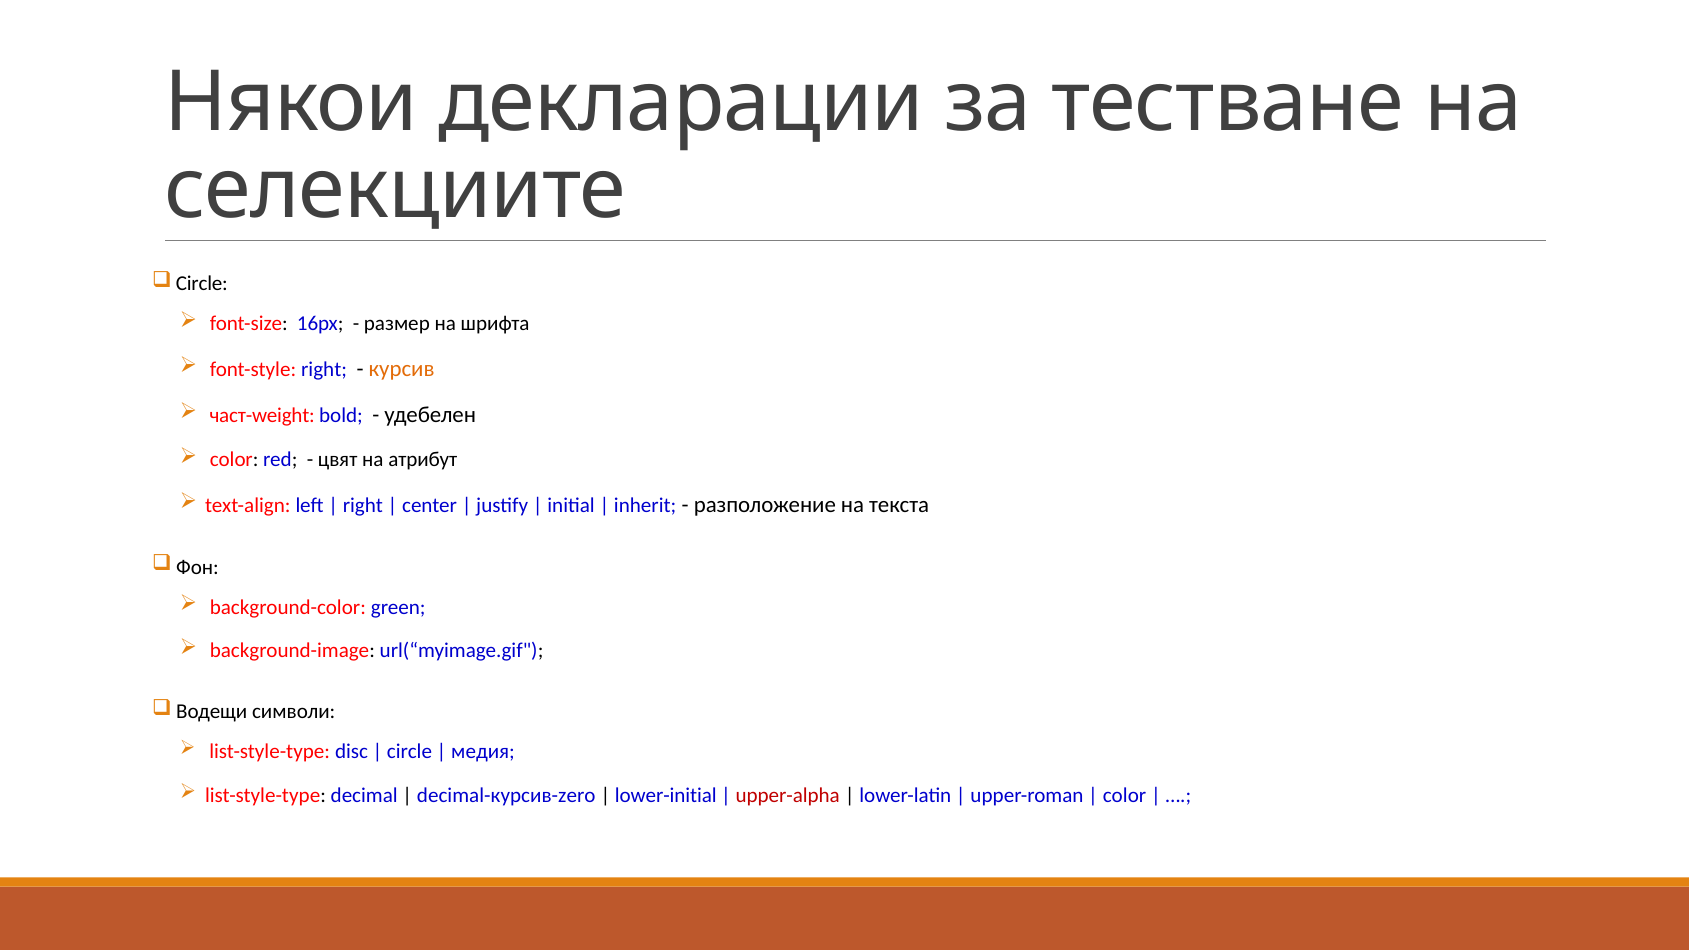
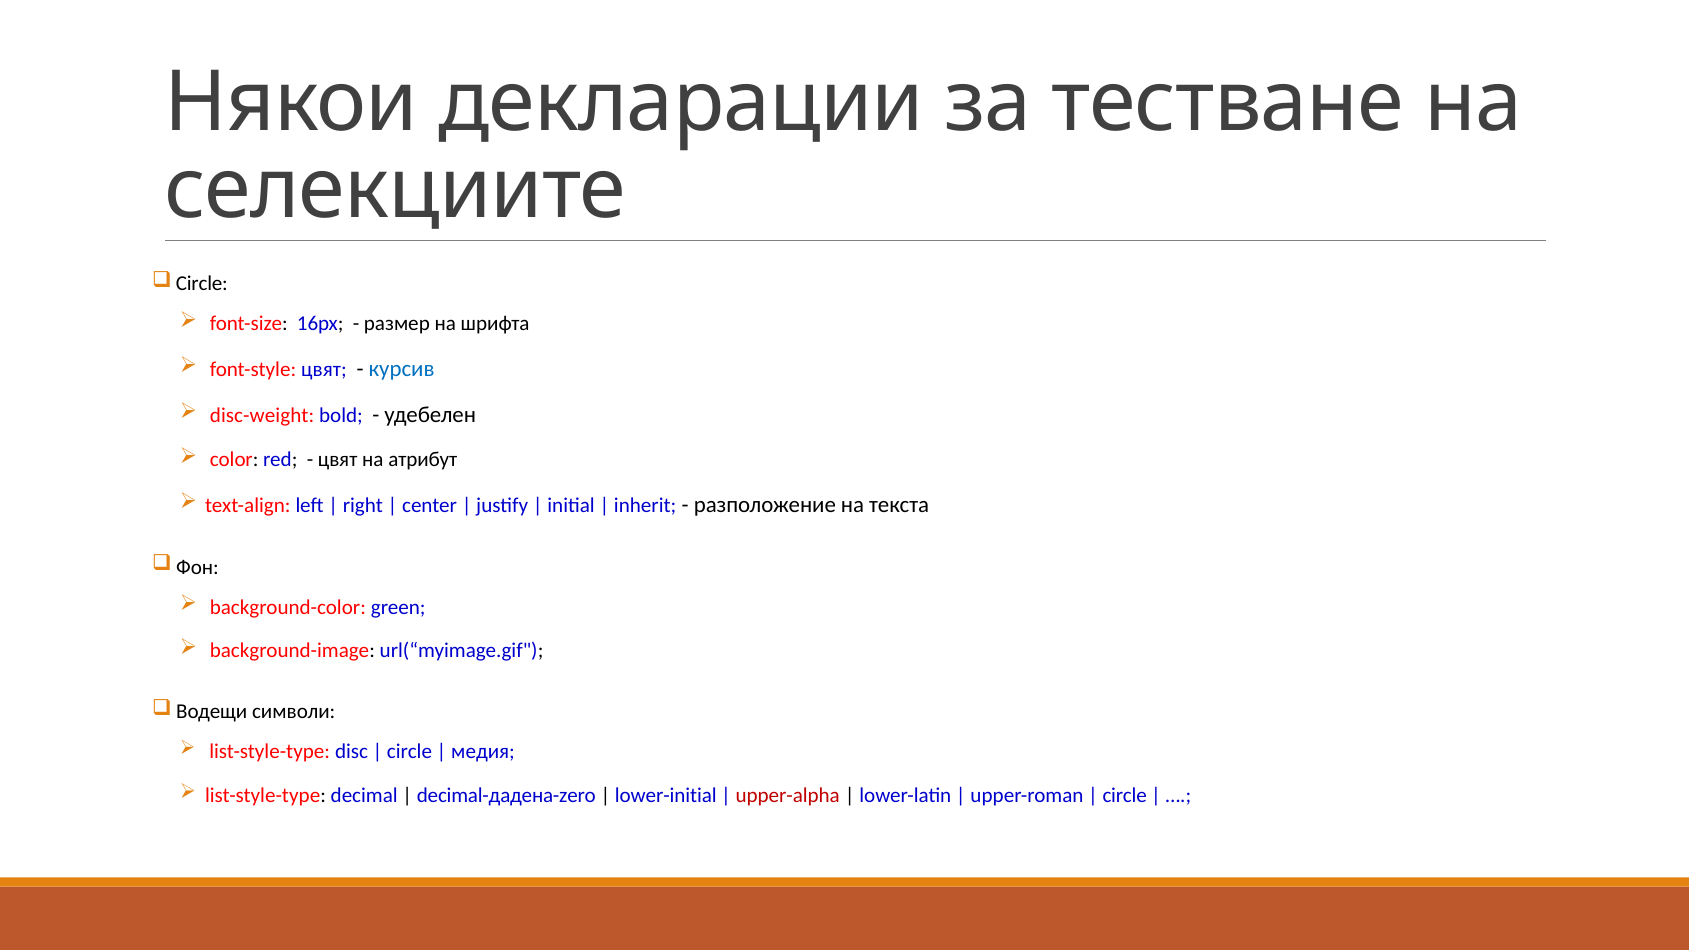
font-style right: right -> цвят (324, 370)
курсив colour: orange -> blue (402, 369)
част-weight: част-weight -> disc-weight (262, 416)
decimal-курсив-zero: decimal-курсив-zero -> decimal-дадена-zero (506, 795)
color: color -> circle (1125, 795)
